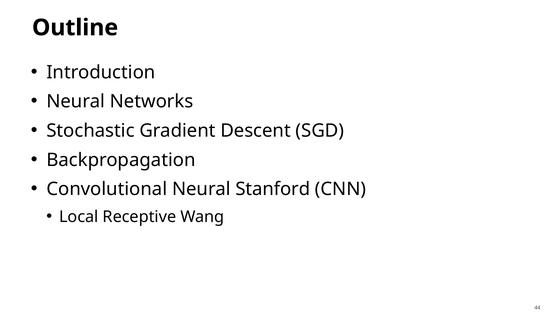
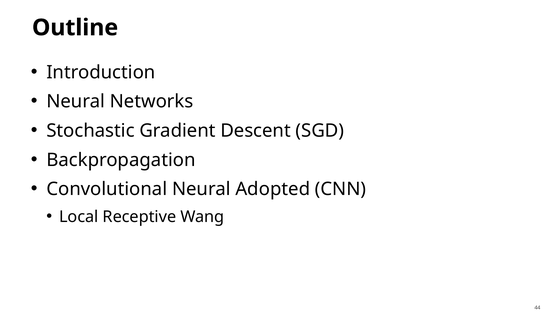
Stanford: Stanford -> Adopted (273, 189)
